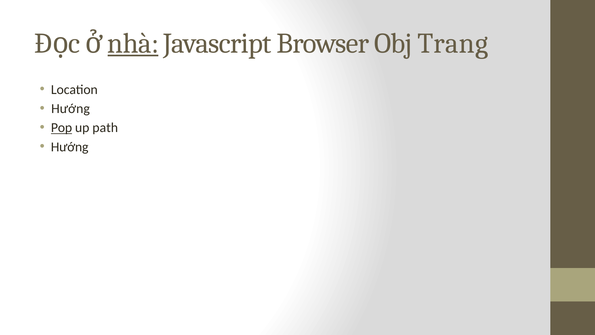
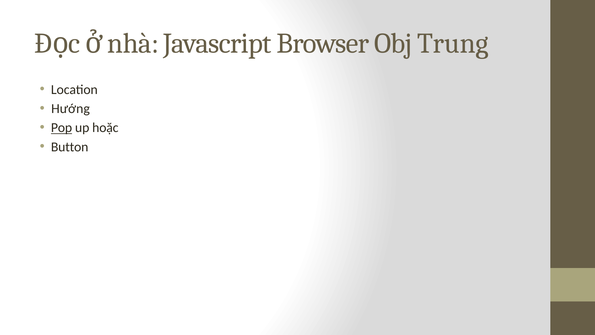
nhà underline: present -> none (133, 43)
Trang: Trang -> Trung (453, 43)
path: path -> hoặc (105, 128)
Hướng: Hướng -> Button (70, 147)
